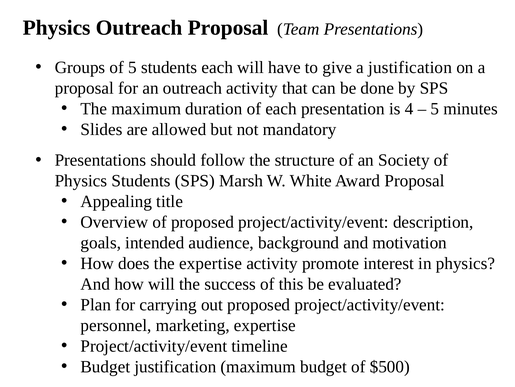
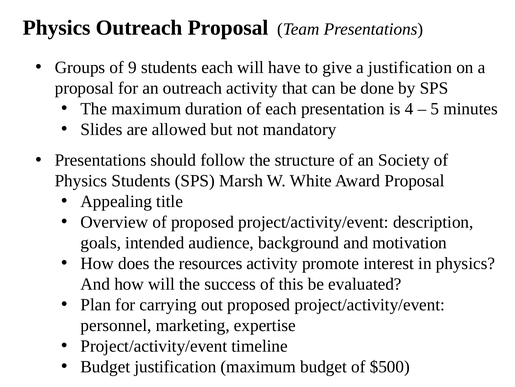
of 5: 5 -> 9 (132, 67)
the expertise: expertise -> resources (211, 263)
